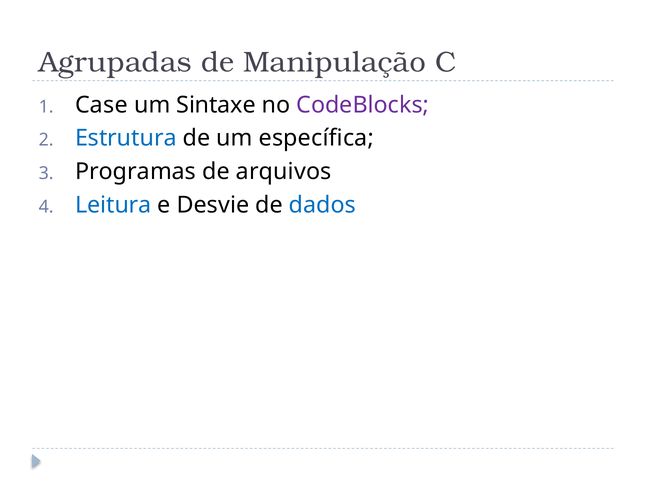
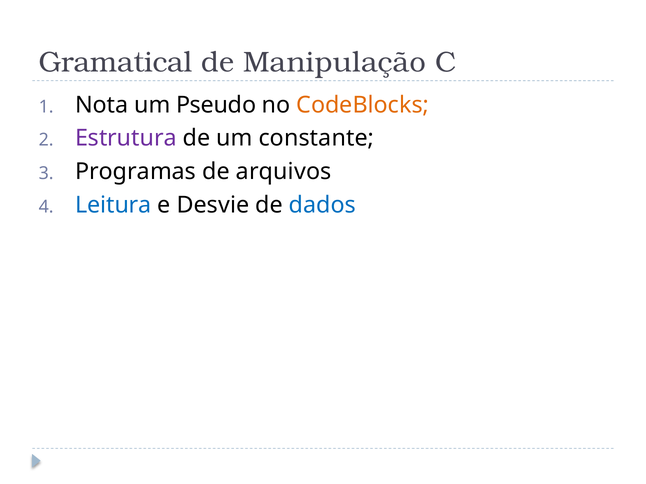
Agrupadas: Agrupadas -> Gramatical (116, 62)
Case: Case -> Nota (102, 105)
Sintaxe: Sintaxe -> Pseudo (216, 105)
CodeBlocks colour: purple -> orange (363, 105)
Estrutura colour: blue -> purple (126, 138)
específica: específica -> constante (316, 138)
